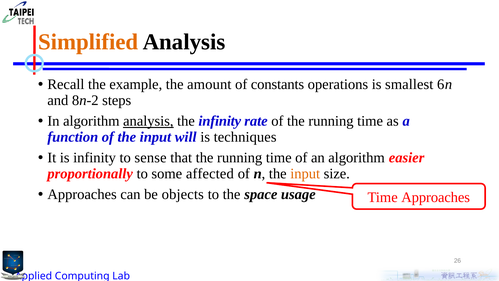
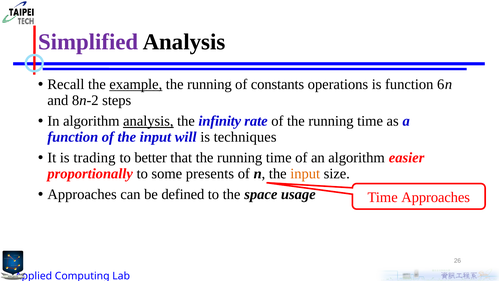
Simplified colour: orange -> purple (88, 42)
example underline: none -> present (136, 84)
amount: amount -> running (209, 84)
is smallest: smallest -> function (409, 84)
is infinity: infinity -> trading (94, 158)
sense: sense -> better (151, 158)
affected: affected -> presents (210, 173)
objects: objects -> defined (183, 194)
